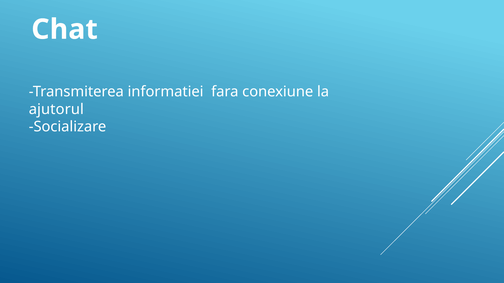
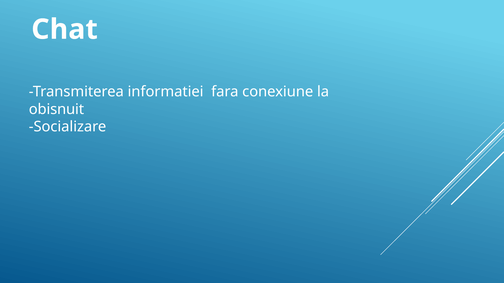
ajutorul: ajutorul -> obisnuit (56, 109)
